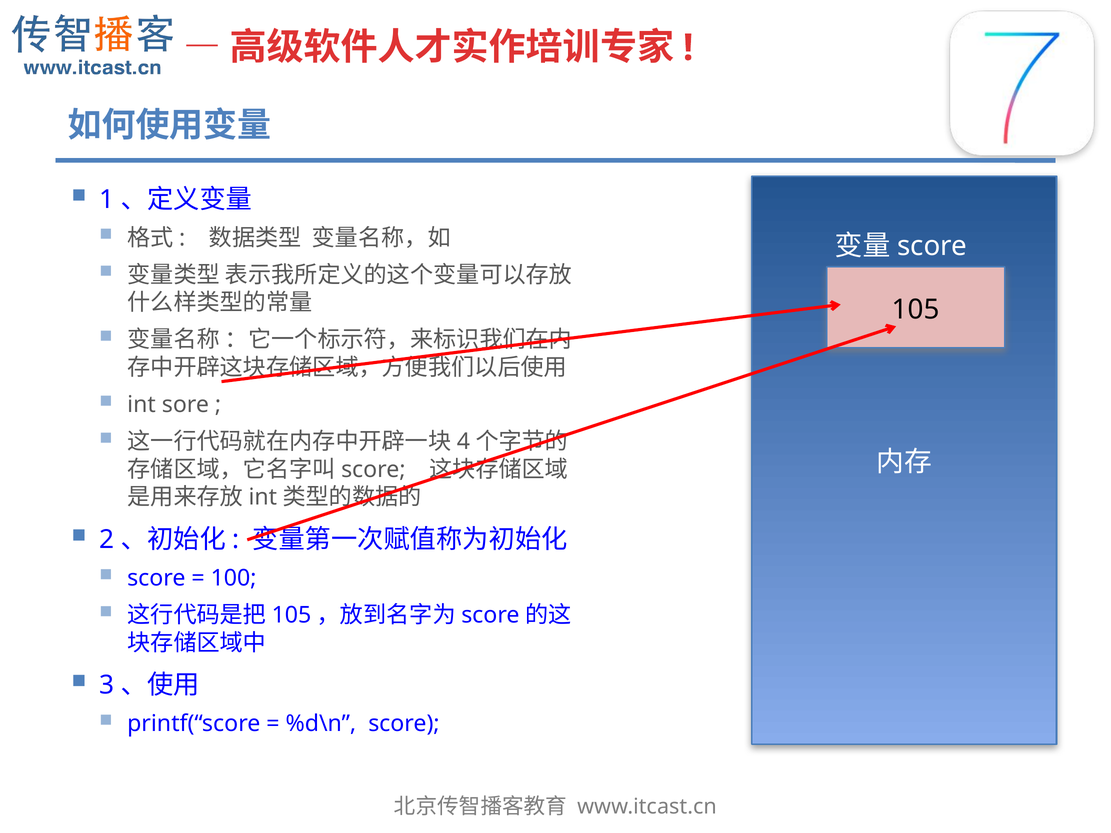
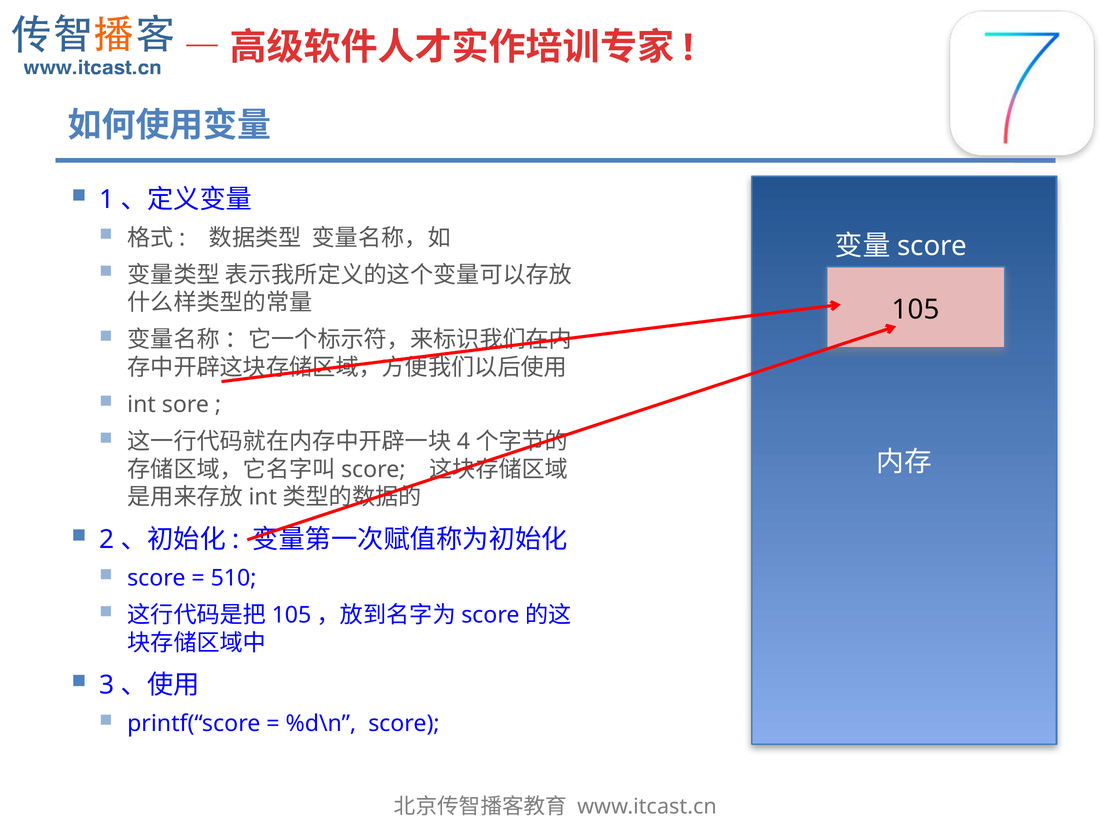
100: 100 -> 510 (234, 578)
